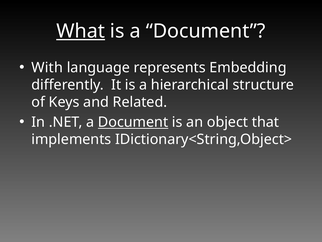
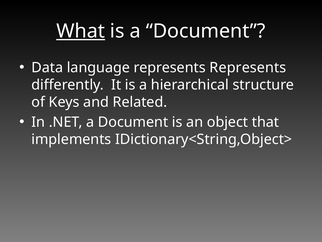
With: With -> Data (47, 68)
represents Embedding: Embedding -> Represents (248, 68)
Document underline: present -> none (133, 122)
